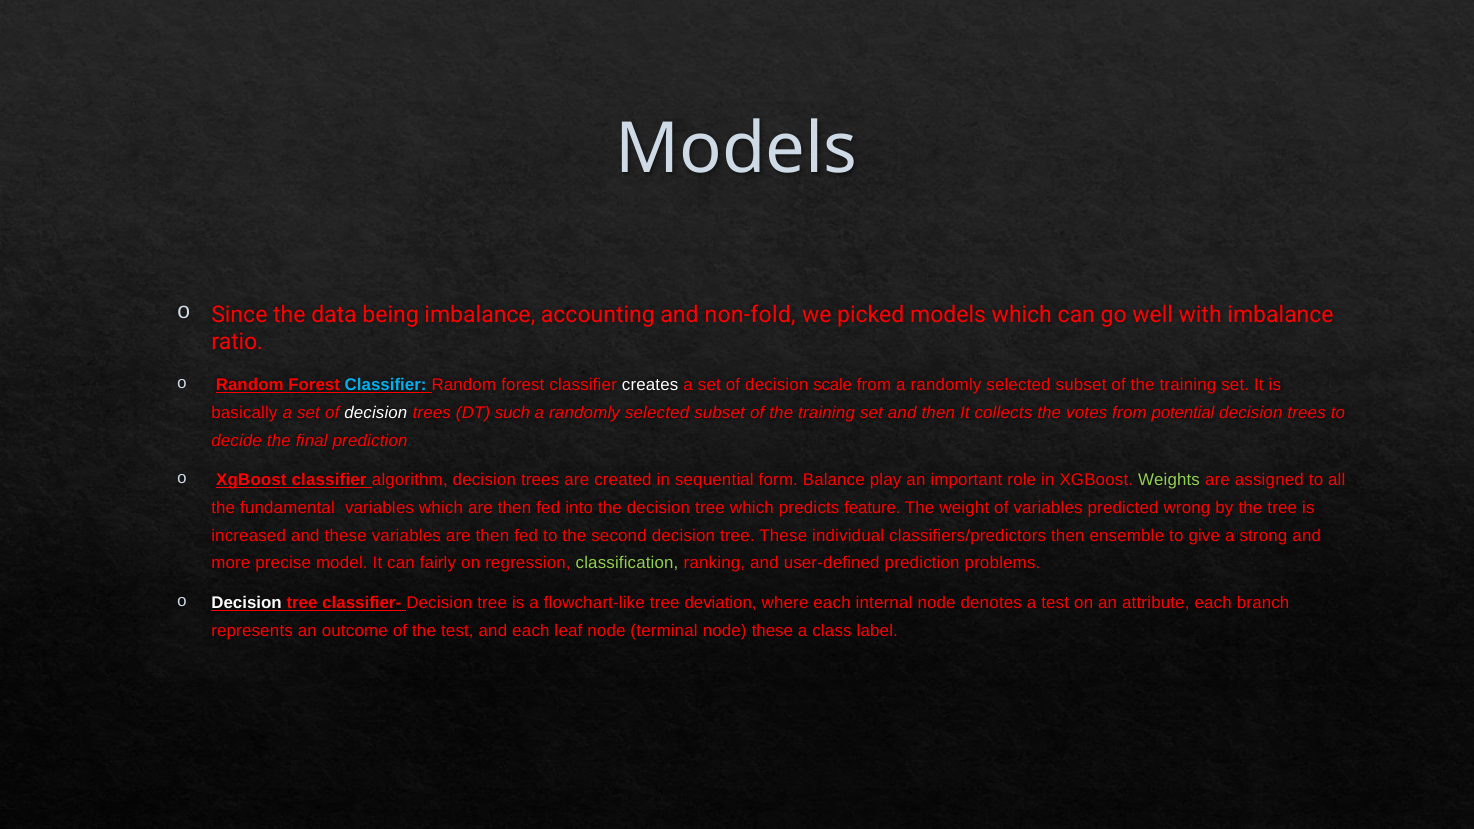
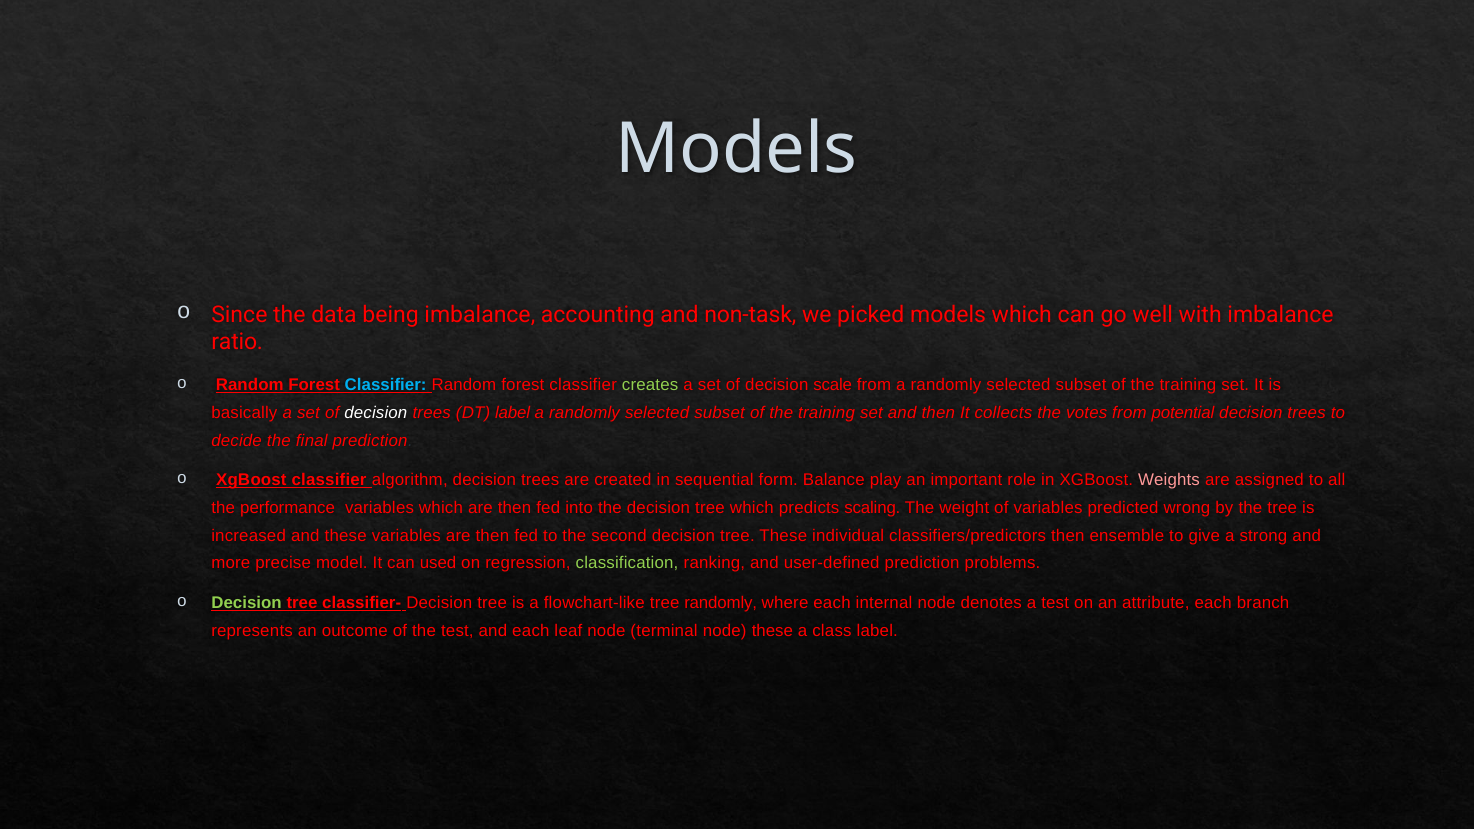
non-fold: non-fold -> non-task (750, 314)
creates colour: white -> light green (650, 385)
DT such: such -> label (513, 413)
Weights colour: light green -> pink (1169, 480)
fundamental: fundamental -> performance (288, 508)
feature: feature -> scaling (872, 508)
fairly: fairly -> used (438, 563)
Decision colour: white -> light green (247, 603)
tree deviation: deviation -> randomly (721, 603)
